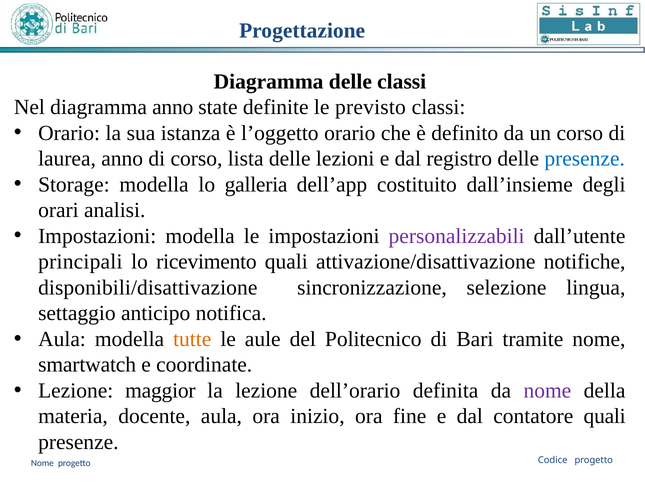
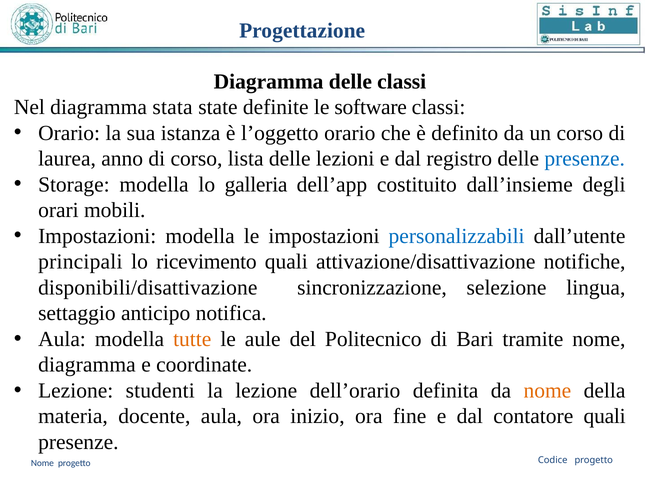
diagramma anno: anno -> stata (173, 107)
previsto: previsto -> software (371, 107)
analisi: analisi -> mobili (115, 211)
personalizzabili colour: purple -> blue (457, 236)
smartwatch: smartwatch -> diagramma (87, 365)
maggior: maggior -> studenti (160, 391)
nome colour: purple -> orange (547, 391)
